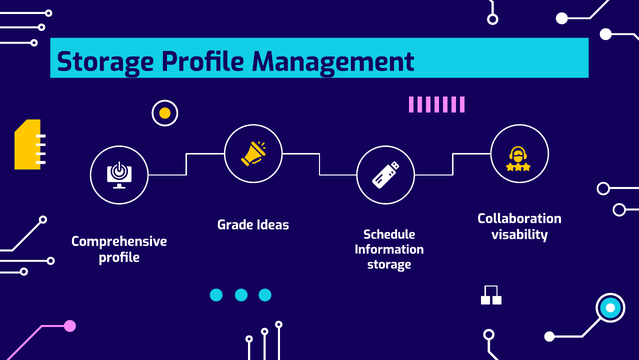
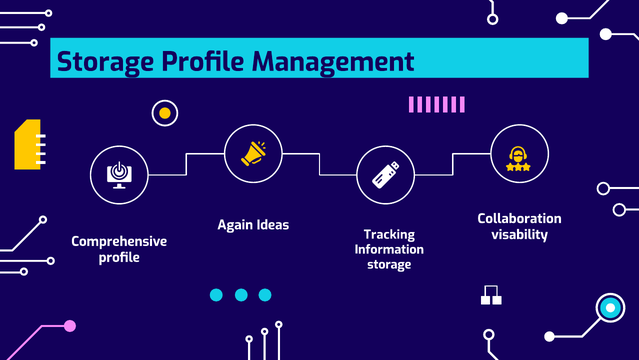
Grade: Grade -> Again (235, 225)
Schedule: Schedule -> Tracking (389, 234)
